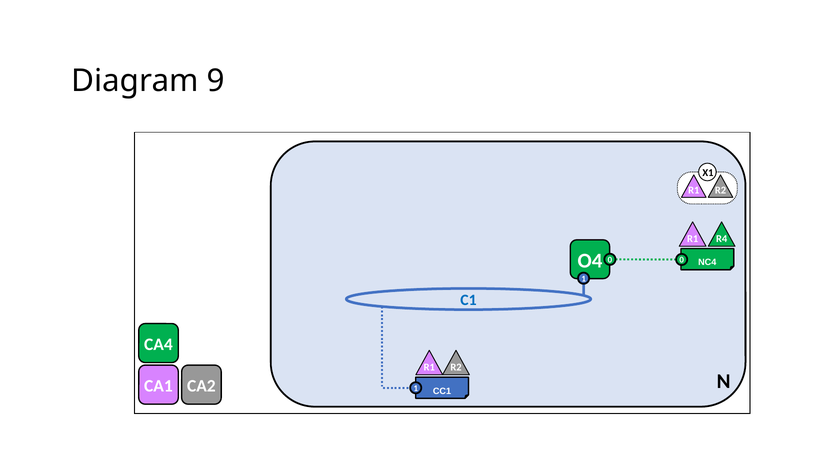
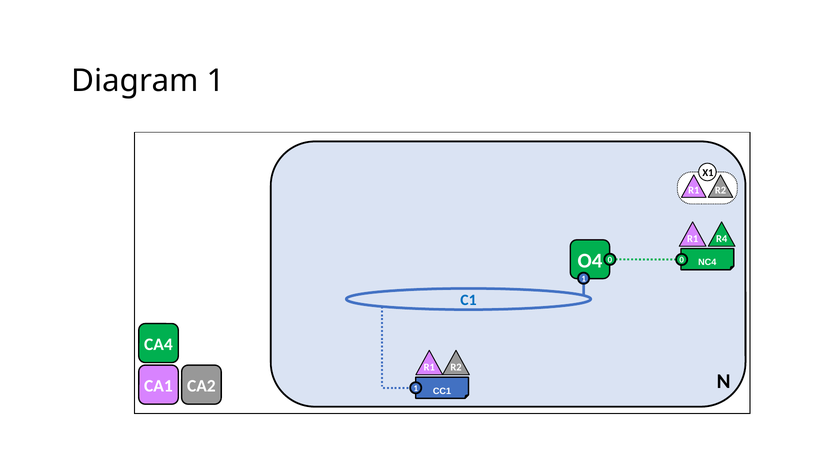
Diagram 9: 9 -> 1 (216, 81)
